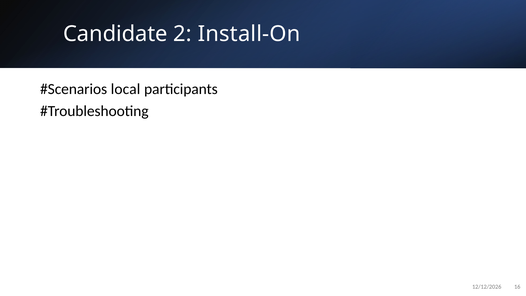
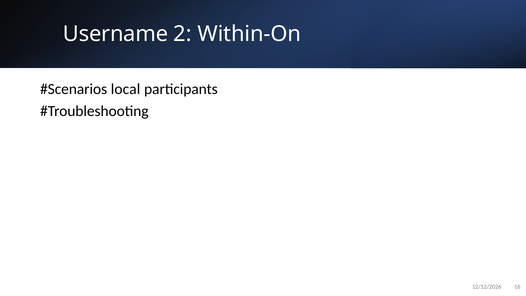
Candidate: Candidate -> Username (115, 34)
Install-On: Install-On -> Within-On (249, 34)
